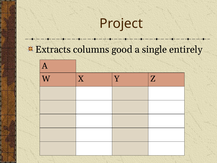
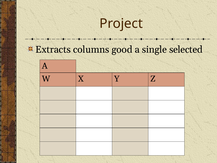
entirely: entirely -> selected (186, 49)
